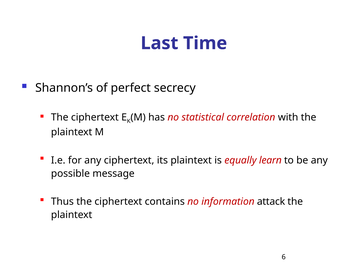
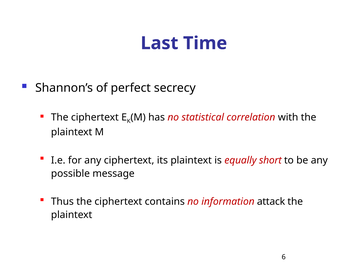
learn: learn -> short (270, 161)
